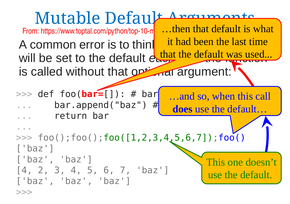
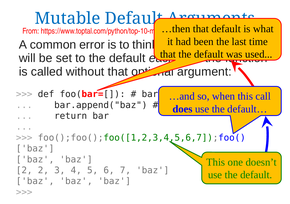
4: 4 -> 2 (24, 171)
